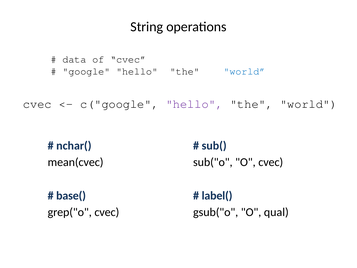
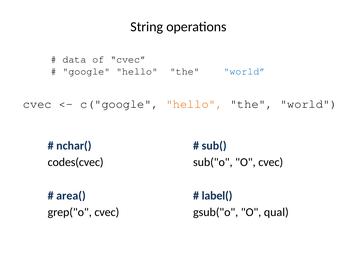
hello colour: purple -> orange (194, 104)
mean(cvec: mean(cvec -> codes(cvec (76, 162)
base(: base( -> area( (71, 195)
